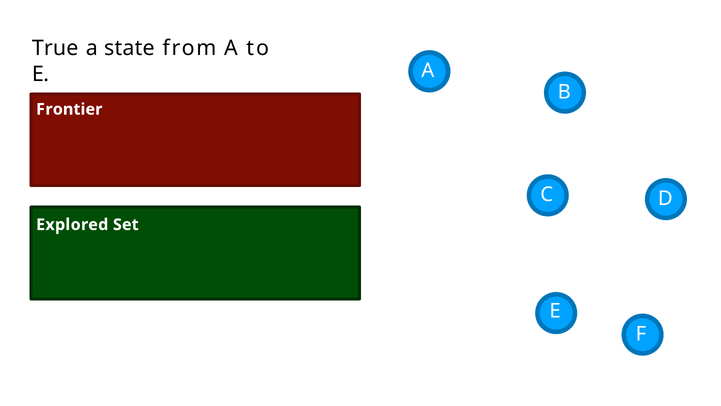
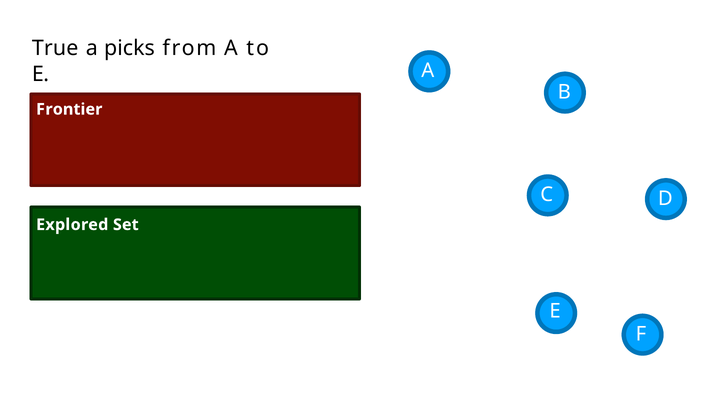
state: state -> picks (129, 48)
